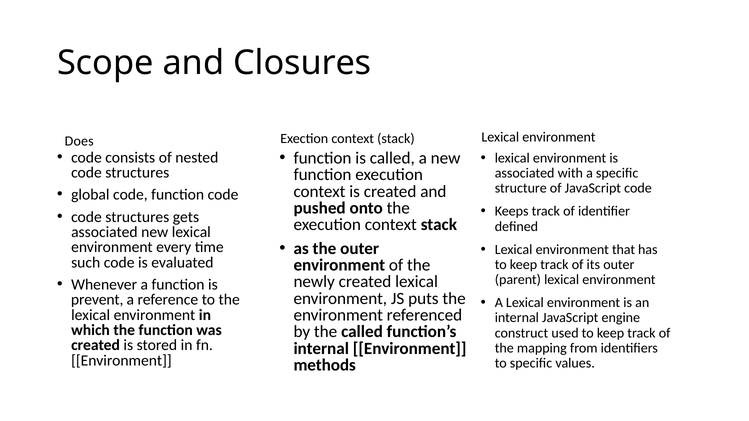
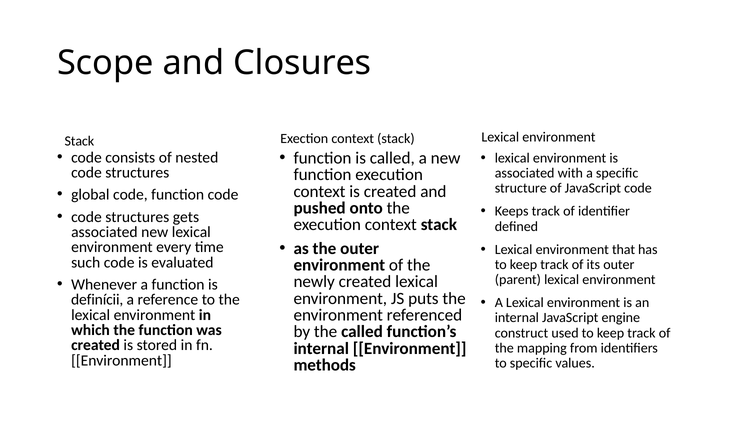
Does: Does -> Stack (79, 141)
prevent: prevent -> definícii (97, 300)
